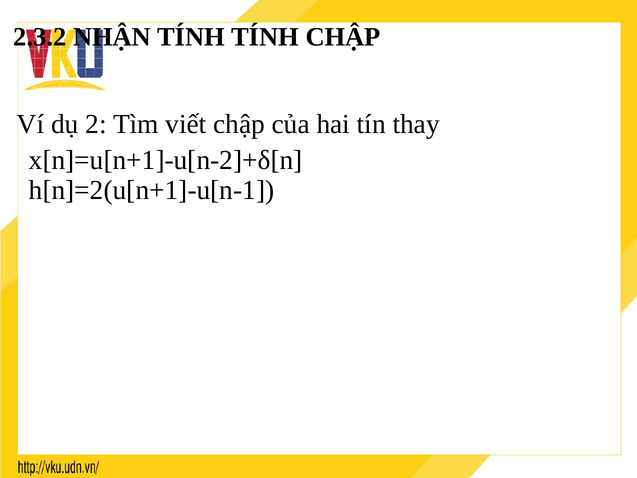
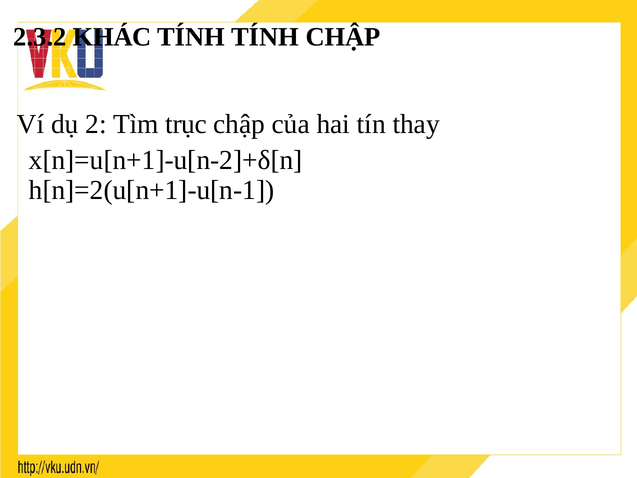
NHẬN: NHẬN -> KHÁC (112, 37)
viết: viết -> trục (186, 124)
